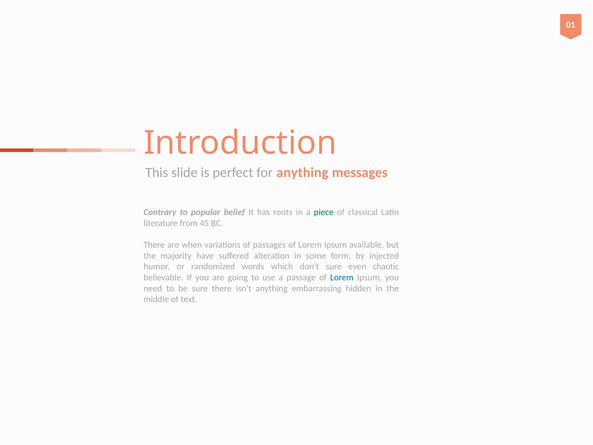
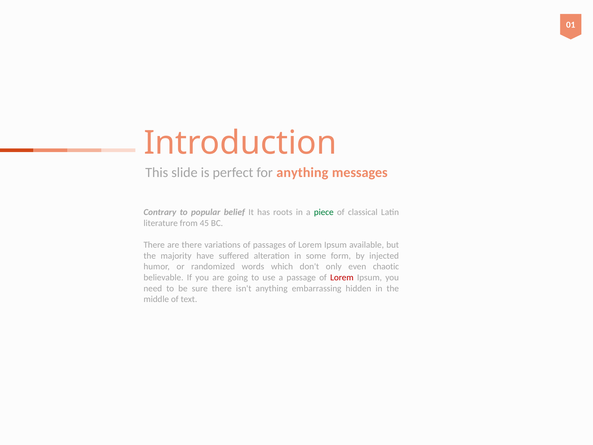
are when: when -> there (192, 245)
don't sure: sure -> only (334, 266)
Lorem colour: blue -> red (342, 277)
